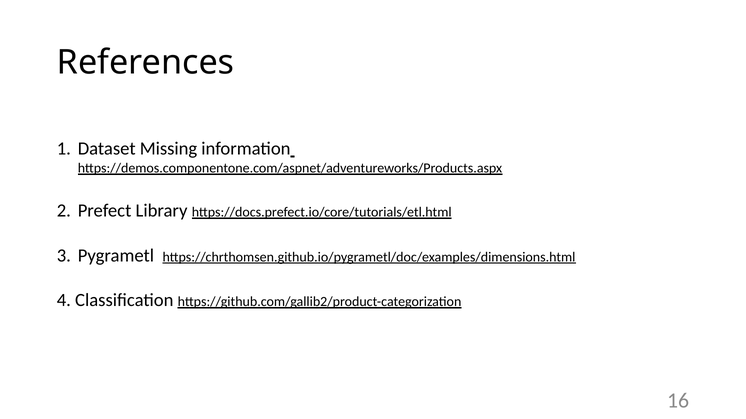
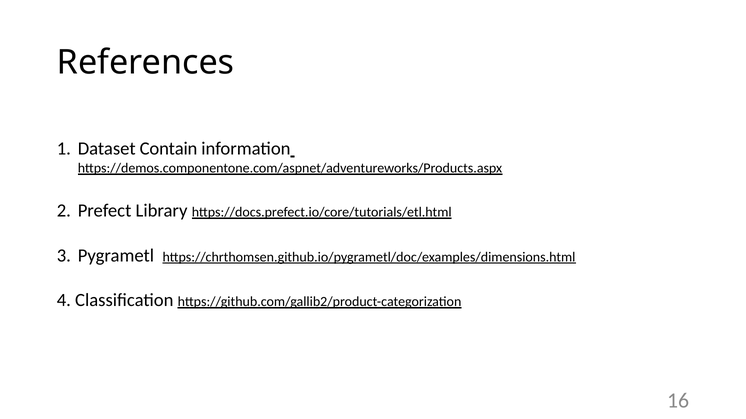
Missing: Missing -> Contain (169, 149)
